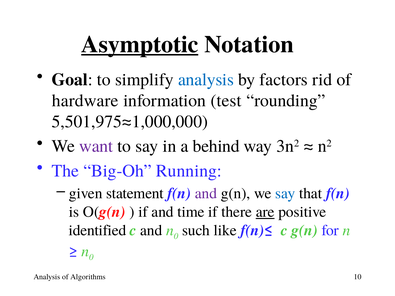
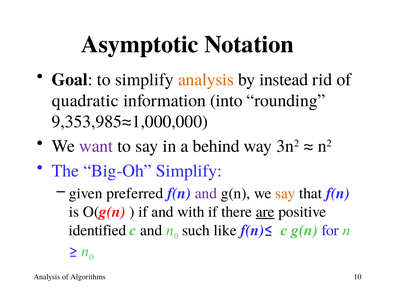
Asymptotic underline: present -> none (140, 44)
analysis colour: blue -> orange (206, 80)
factors: factors -> instead (284, 80)
hardware: hardware -> quadratic (85, 101)
test: test -> into (226, 101)
5,501,975≈1,000,000: 5,501,975≈1,000,000 -> 9,353,985≈1,000,000 (130, 122)
Big-Oh Running: Running -> Simplify (189, 171)
statement: statement -> preferred (135, 194)
say colour: blue -> orange (285, 194)
time: time -> with (191, 212)
